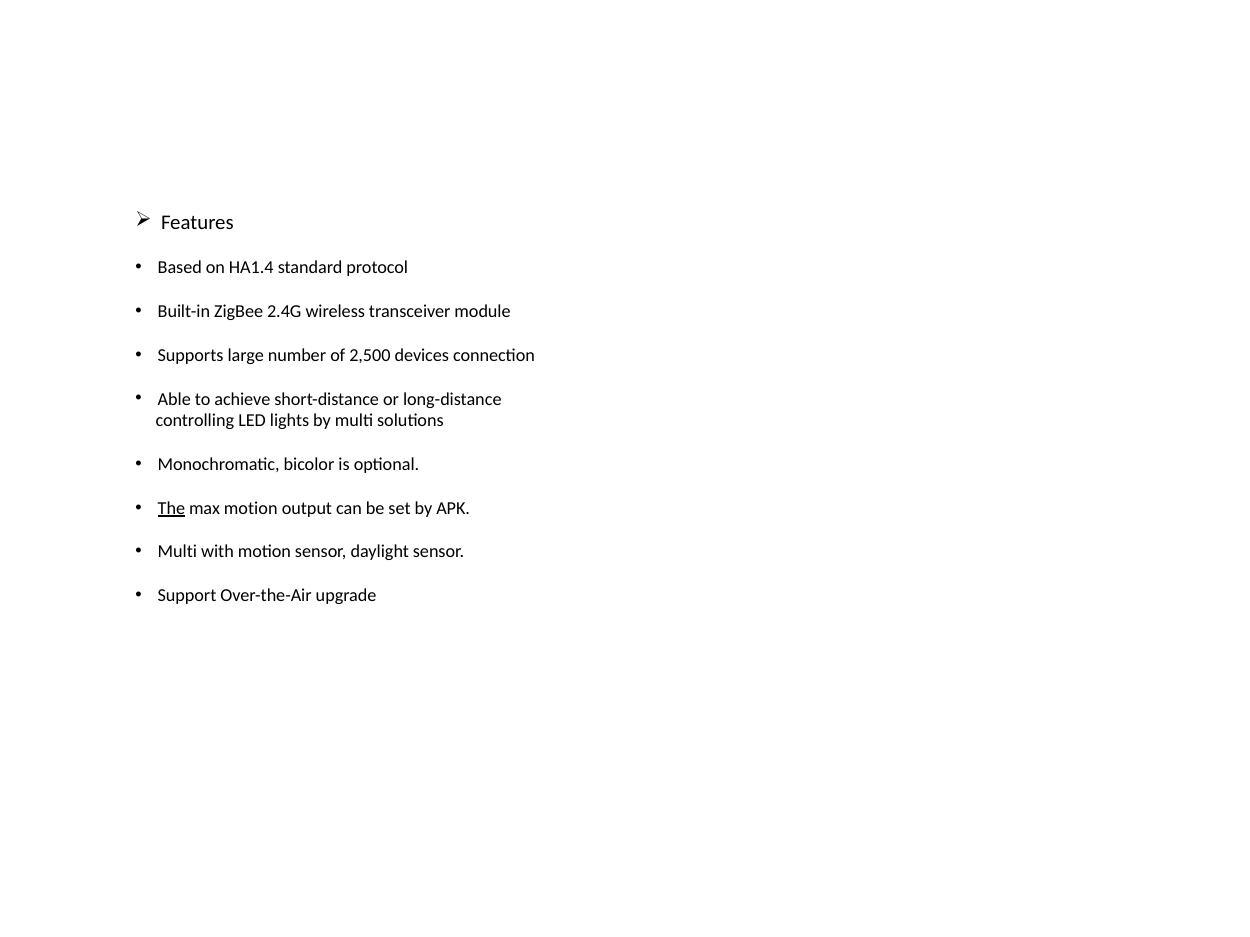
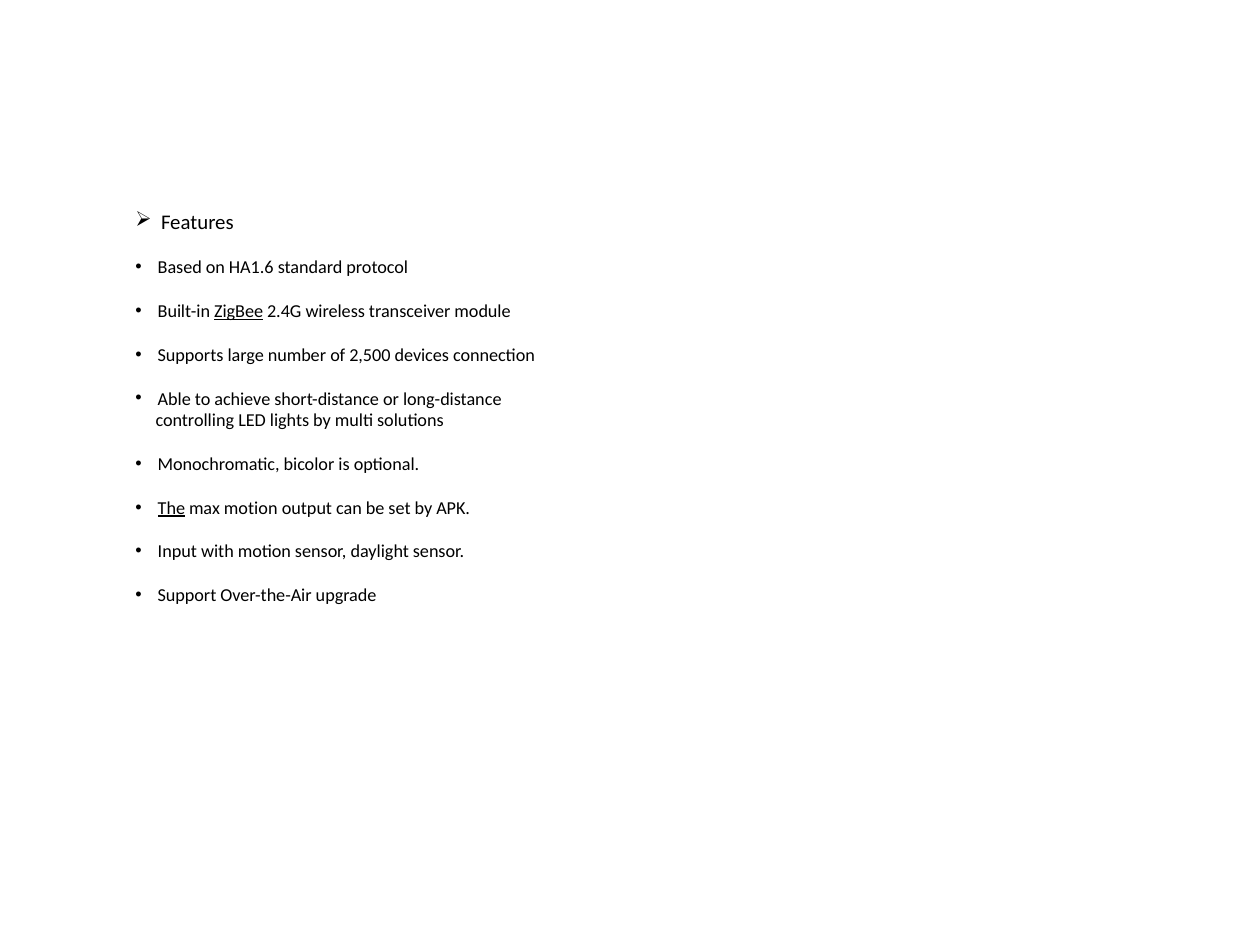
HA1.4: HA1.4 -> HA1.6 (251, 268)
ZigBee underline: none -> present (239, 312)
Multi: Multi -> Input (177, 552)
